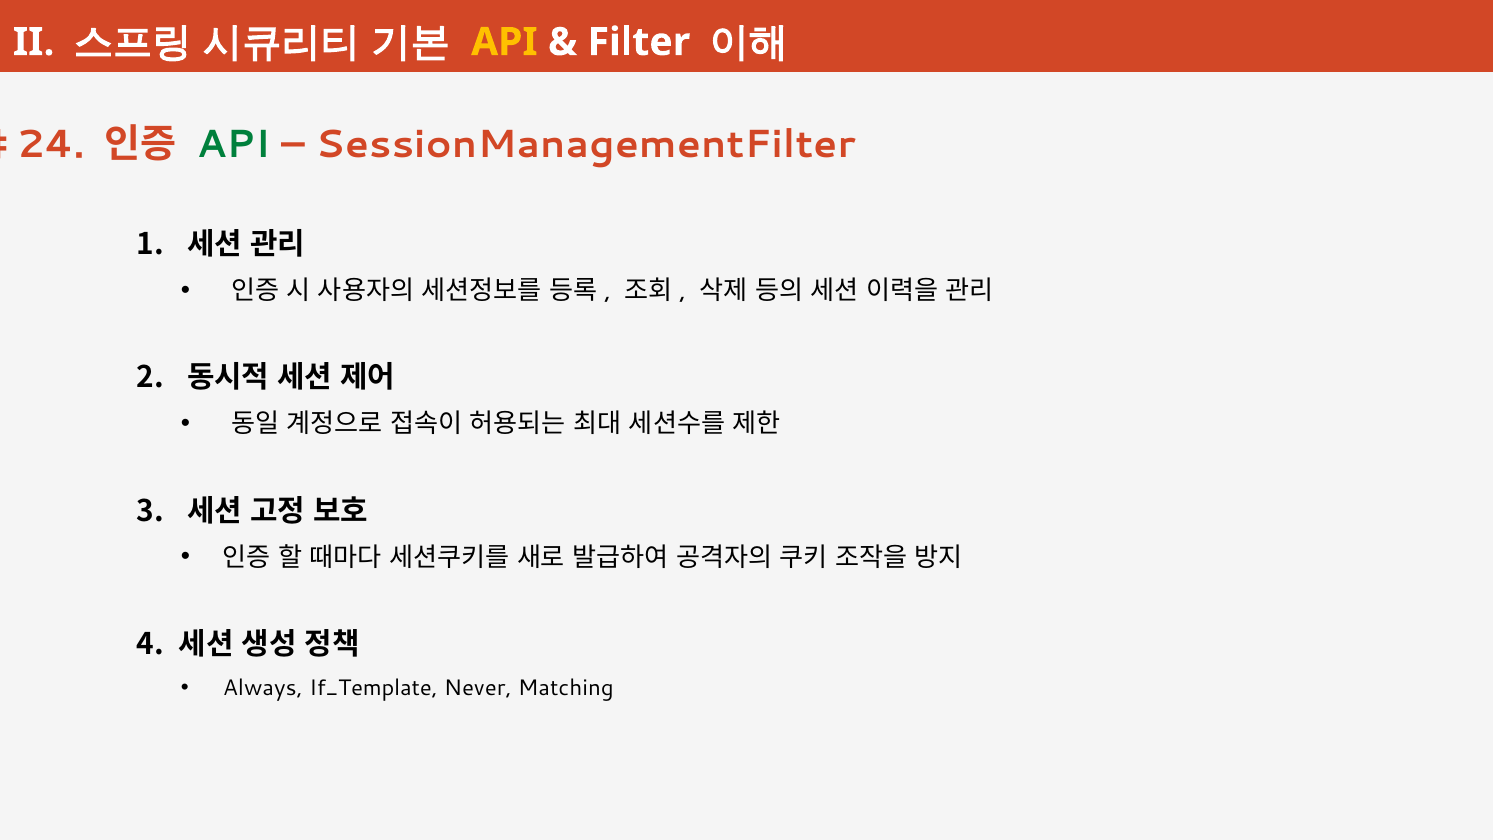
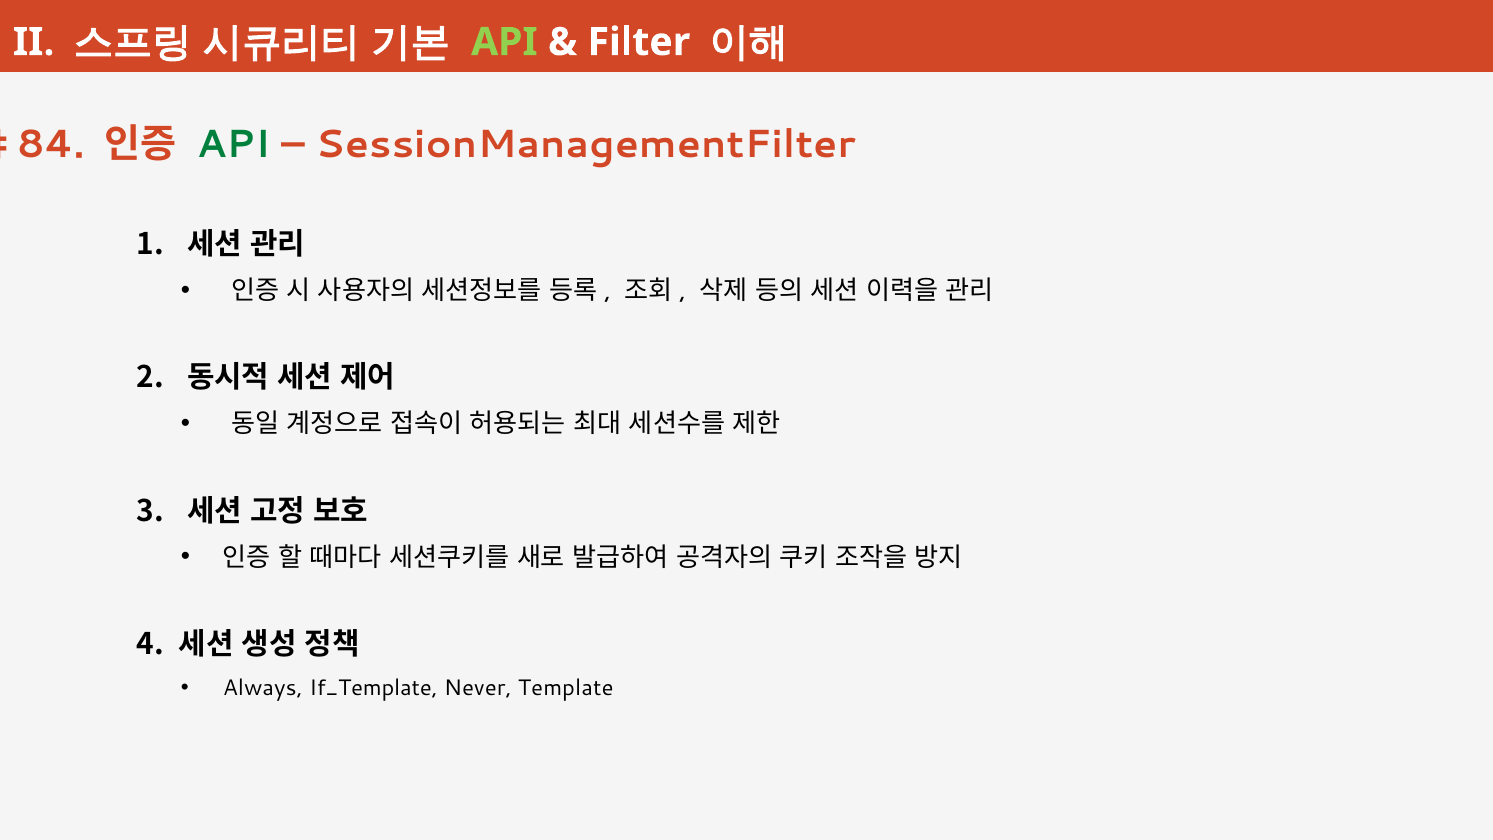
API colour: yellow -> light green (504, 42)
24: 24 -> 84 (51, 145)
Matching: Matching -> Template (566, 688)
